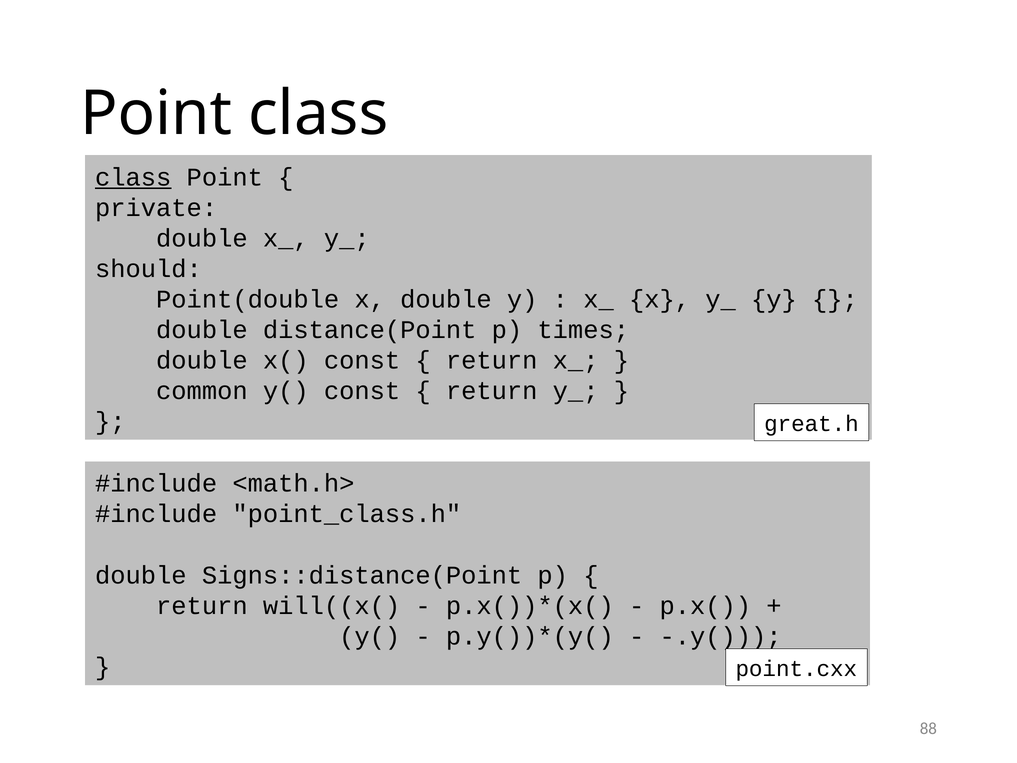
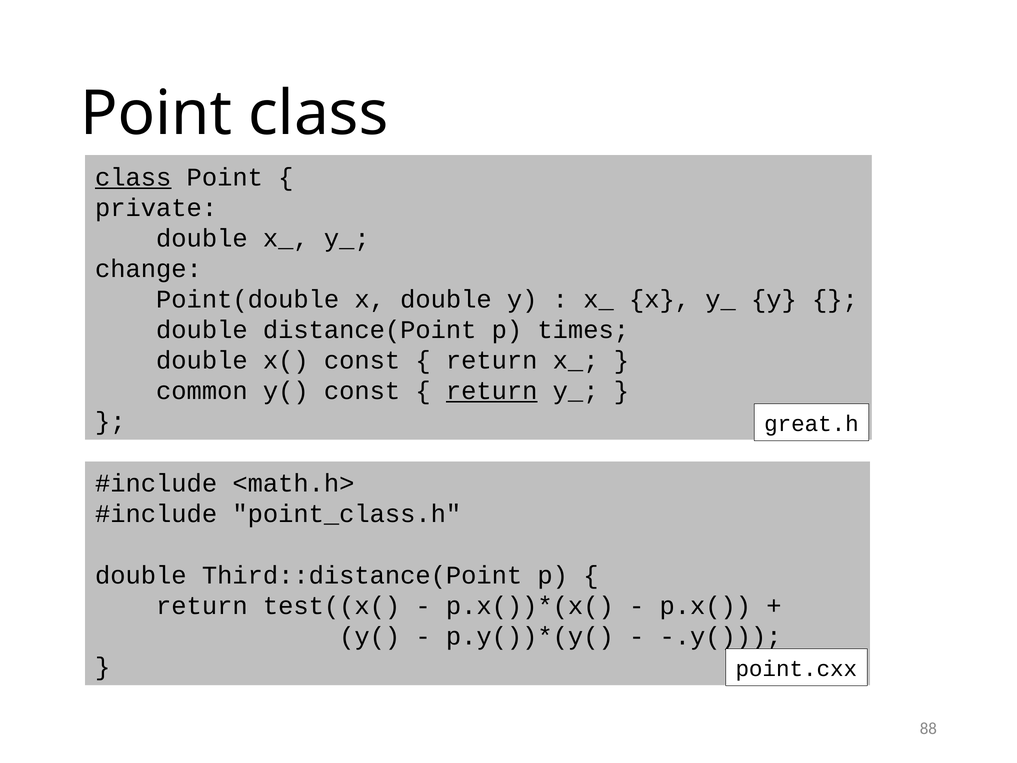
should: should -> change (148, 269)
return underline: none -> present (492, 391)
Signs::distance(Point: Signs::distance(Point -> Third::distance(Point (362, 575)
will((x(: will((x( -> test((x( (332, 605)
